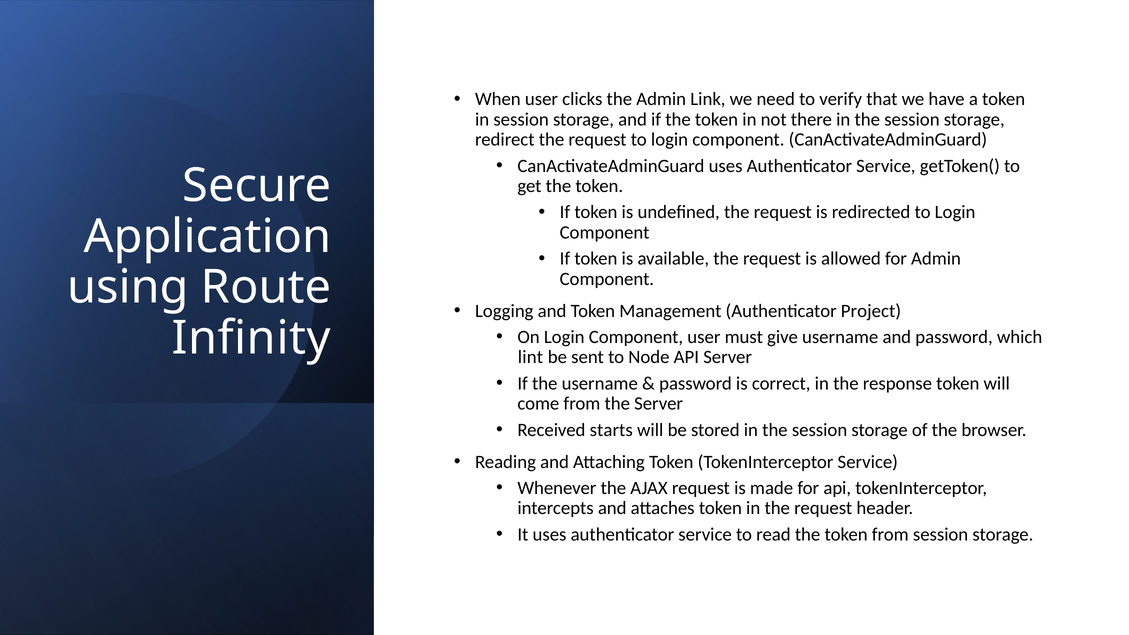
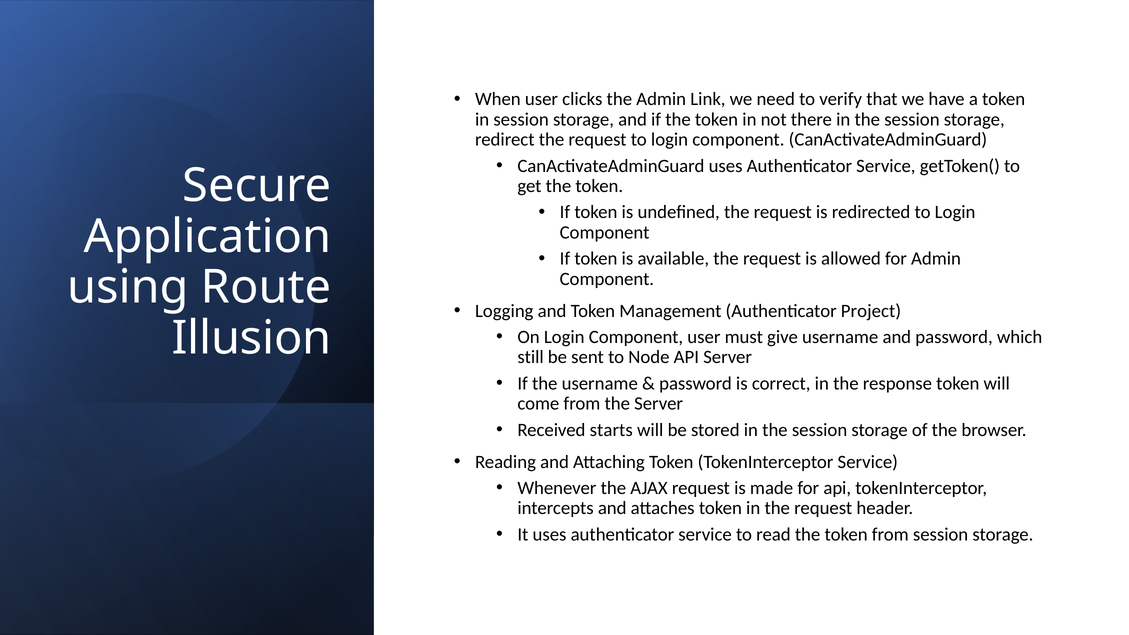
Infinity: Infinity -> Illusion (252, 338)
lint: lint -> still (531, 357)
